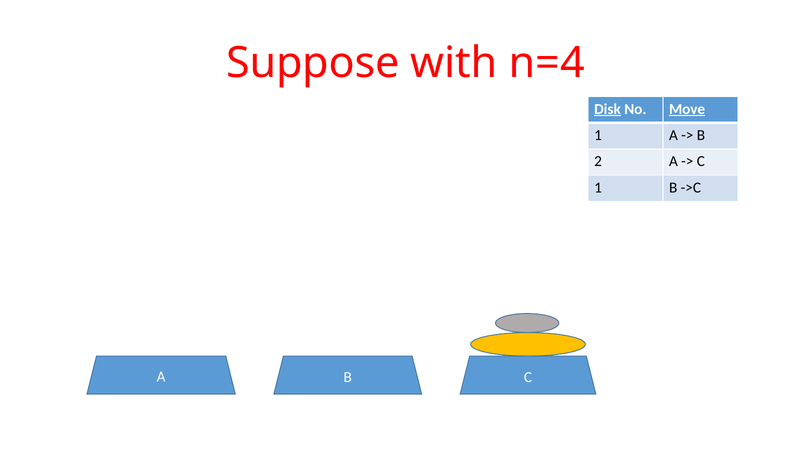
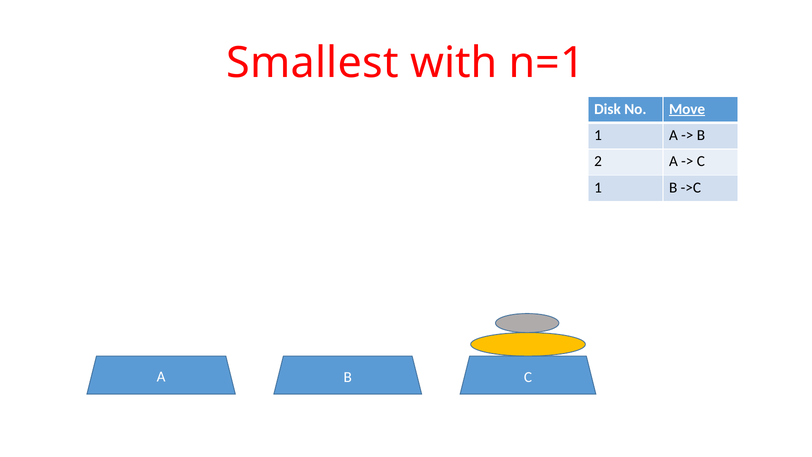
Suppose: Suppose -> Smallest (312, 63)
n=4: n=4 -> n=1 (547, 63)
Disk underline: present -> none (607, 109)
